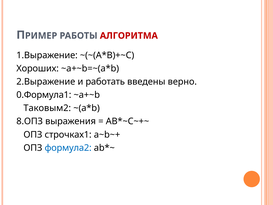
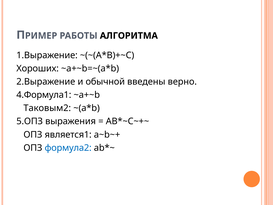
АЛГОРИТМА colour: red -> black (129, 36)
работать: работать -> обычной (105, 82)
0.Формула1: 0.Формула1 -> 4.Формула1 (44, 95)
8.ОПЗ: 8.ОПЗ -> 5.ОПЗ (30, 121)
строчках1: строчках1 -> является1 (68, 134)
